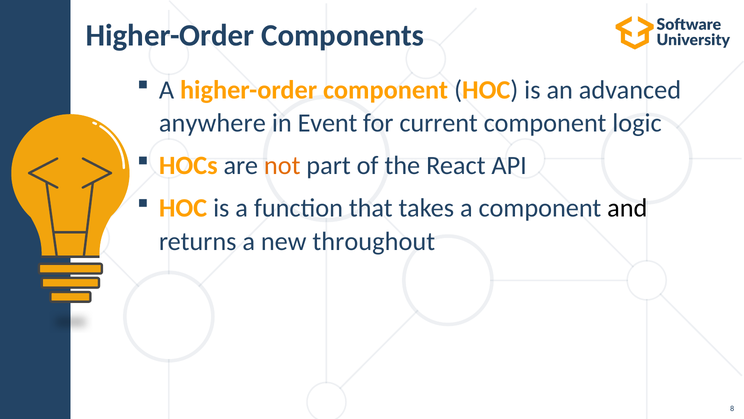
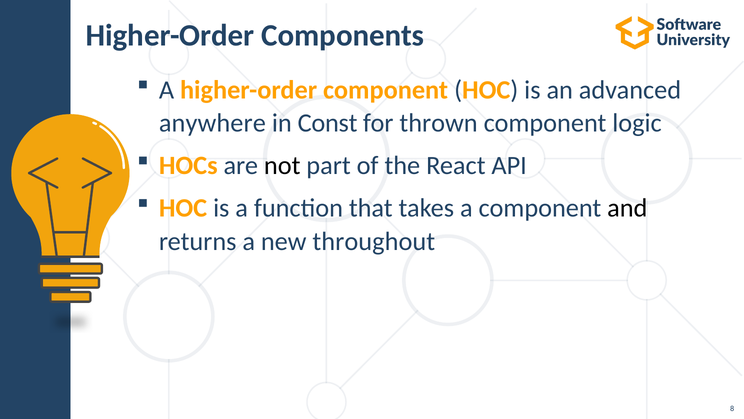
Event: Event -> Const (328, 123)
current: current -> thrown (439, 123)
not colour: orange -> black (282, 165)
